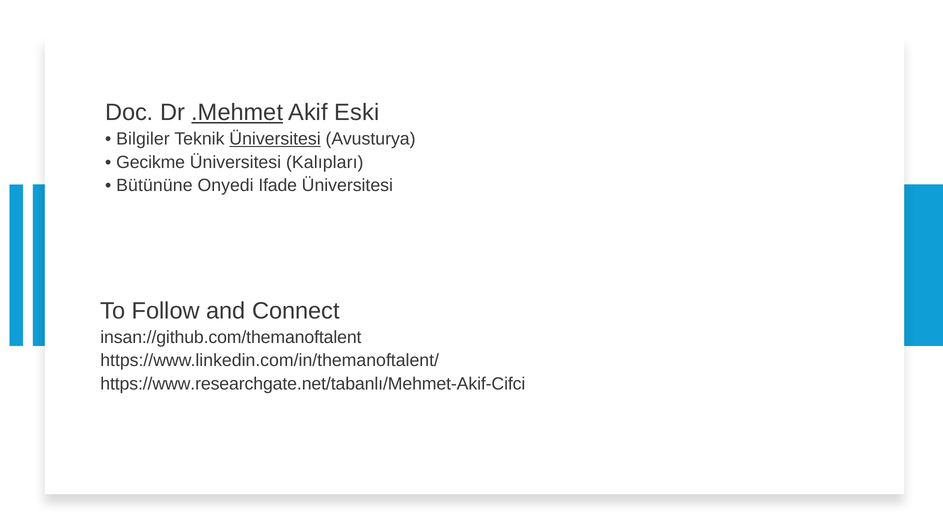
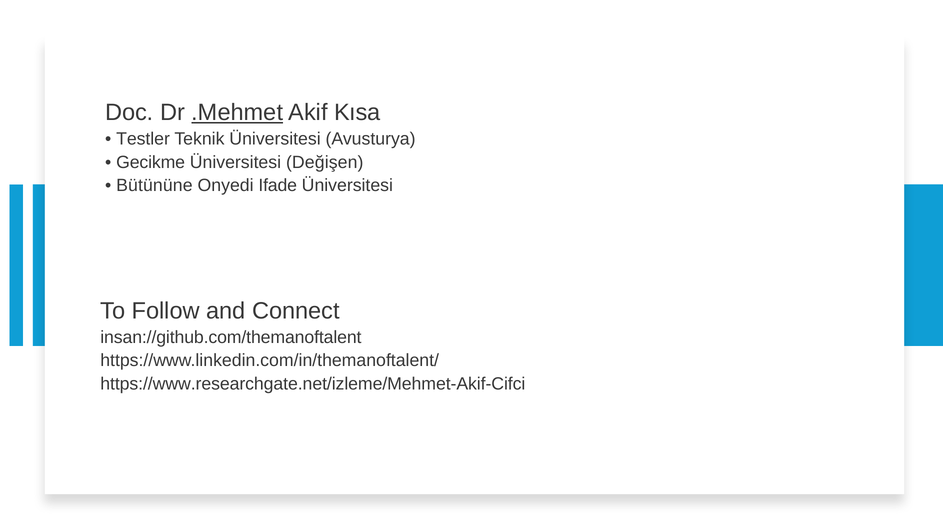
Eski: Eski -> Kısa (357, 112)
Bilgiler: Bilgiler -> Testler (143, 139)
Üniversitesi underline: present -> none (275, 139)
Kalıpları: Kalıpları -> Değişen (325, 162)
https://www.researchgate.net/tabanlı/Mehmet-Akif-Cifci: https://www.researchgate.net/tabanlı/Mehmet-Akif-Cifci -> https://www.researchgate.net/izleme/Mehmet-Akif-Cifci (313, 384)
